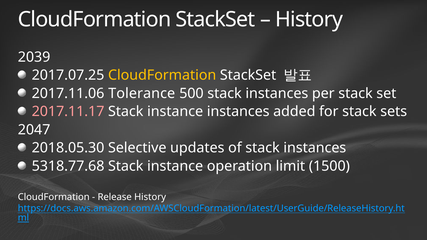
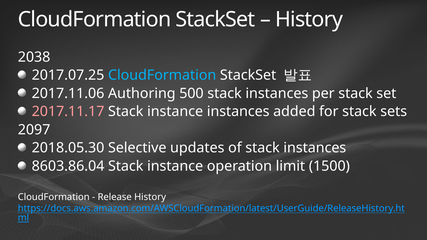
2039: 2039 -> 2038 (34, 57)
CloudFormation colour: yellow -> light blue (162, 75)
Tolerance: Tolerance -> Authoring (142, 93)
2047: 2047 -> 2097 (34, 130)
5318.77.68: 5318.77.68 -> 8603.86.04 (68, 166)
